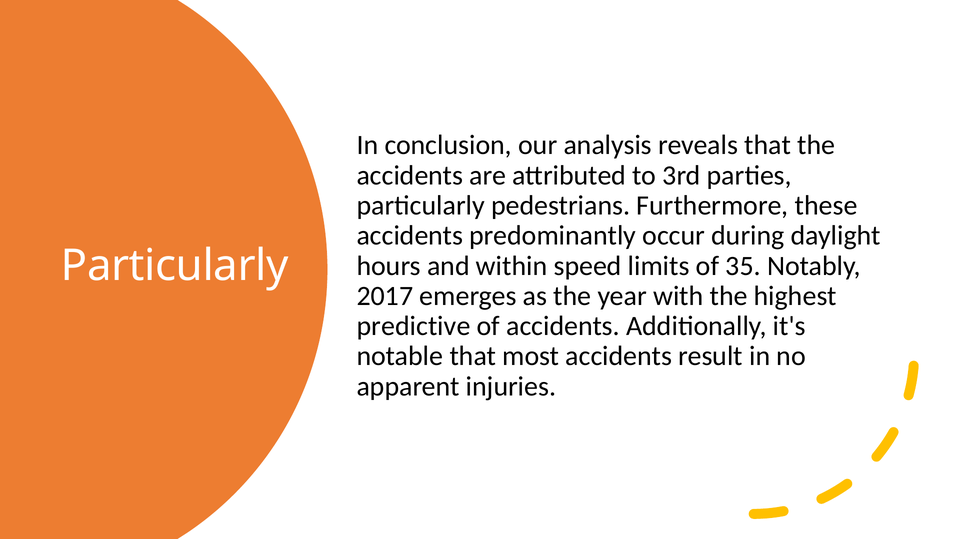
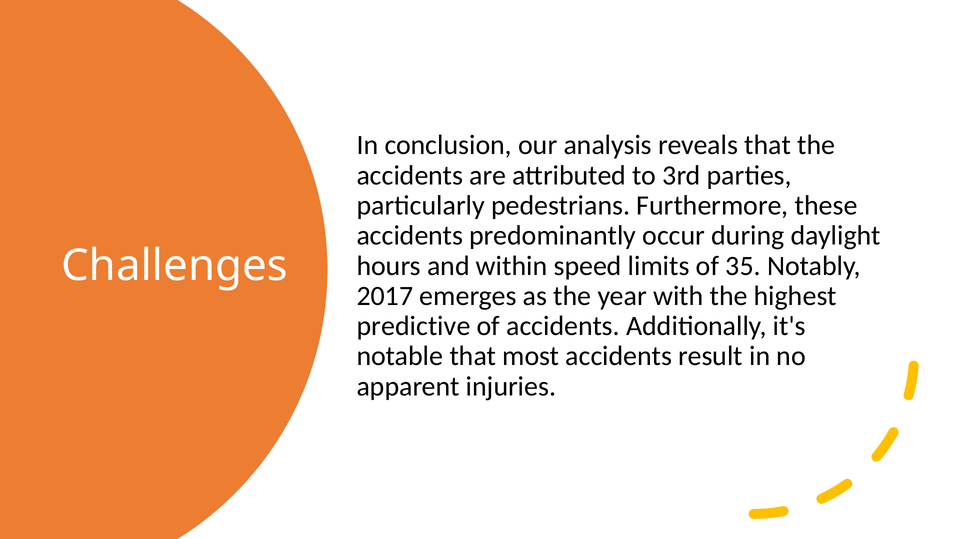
Particularly: Particularly -> Challenges (175, 266)
